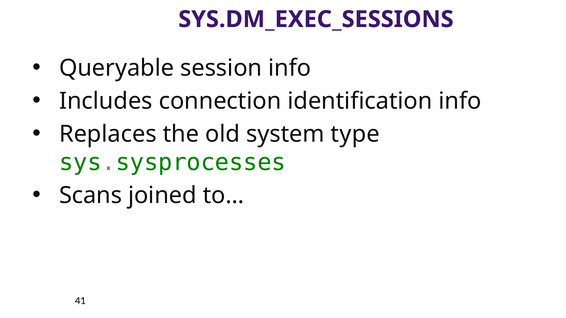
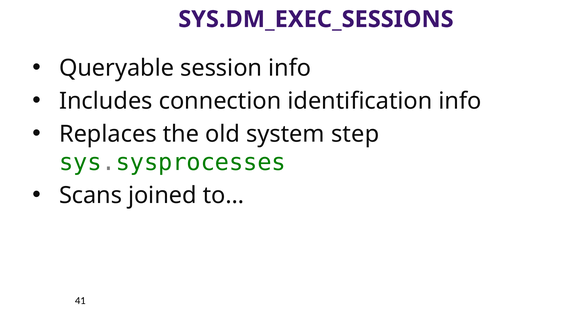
type: type -> step (355, 134)
